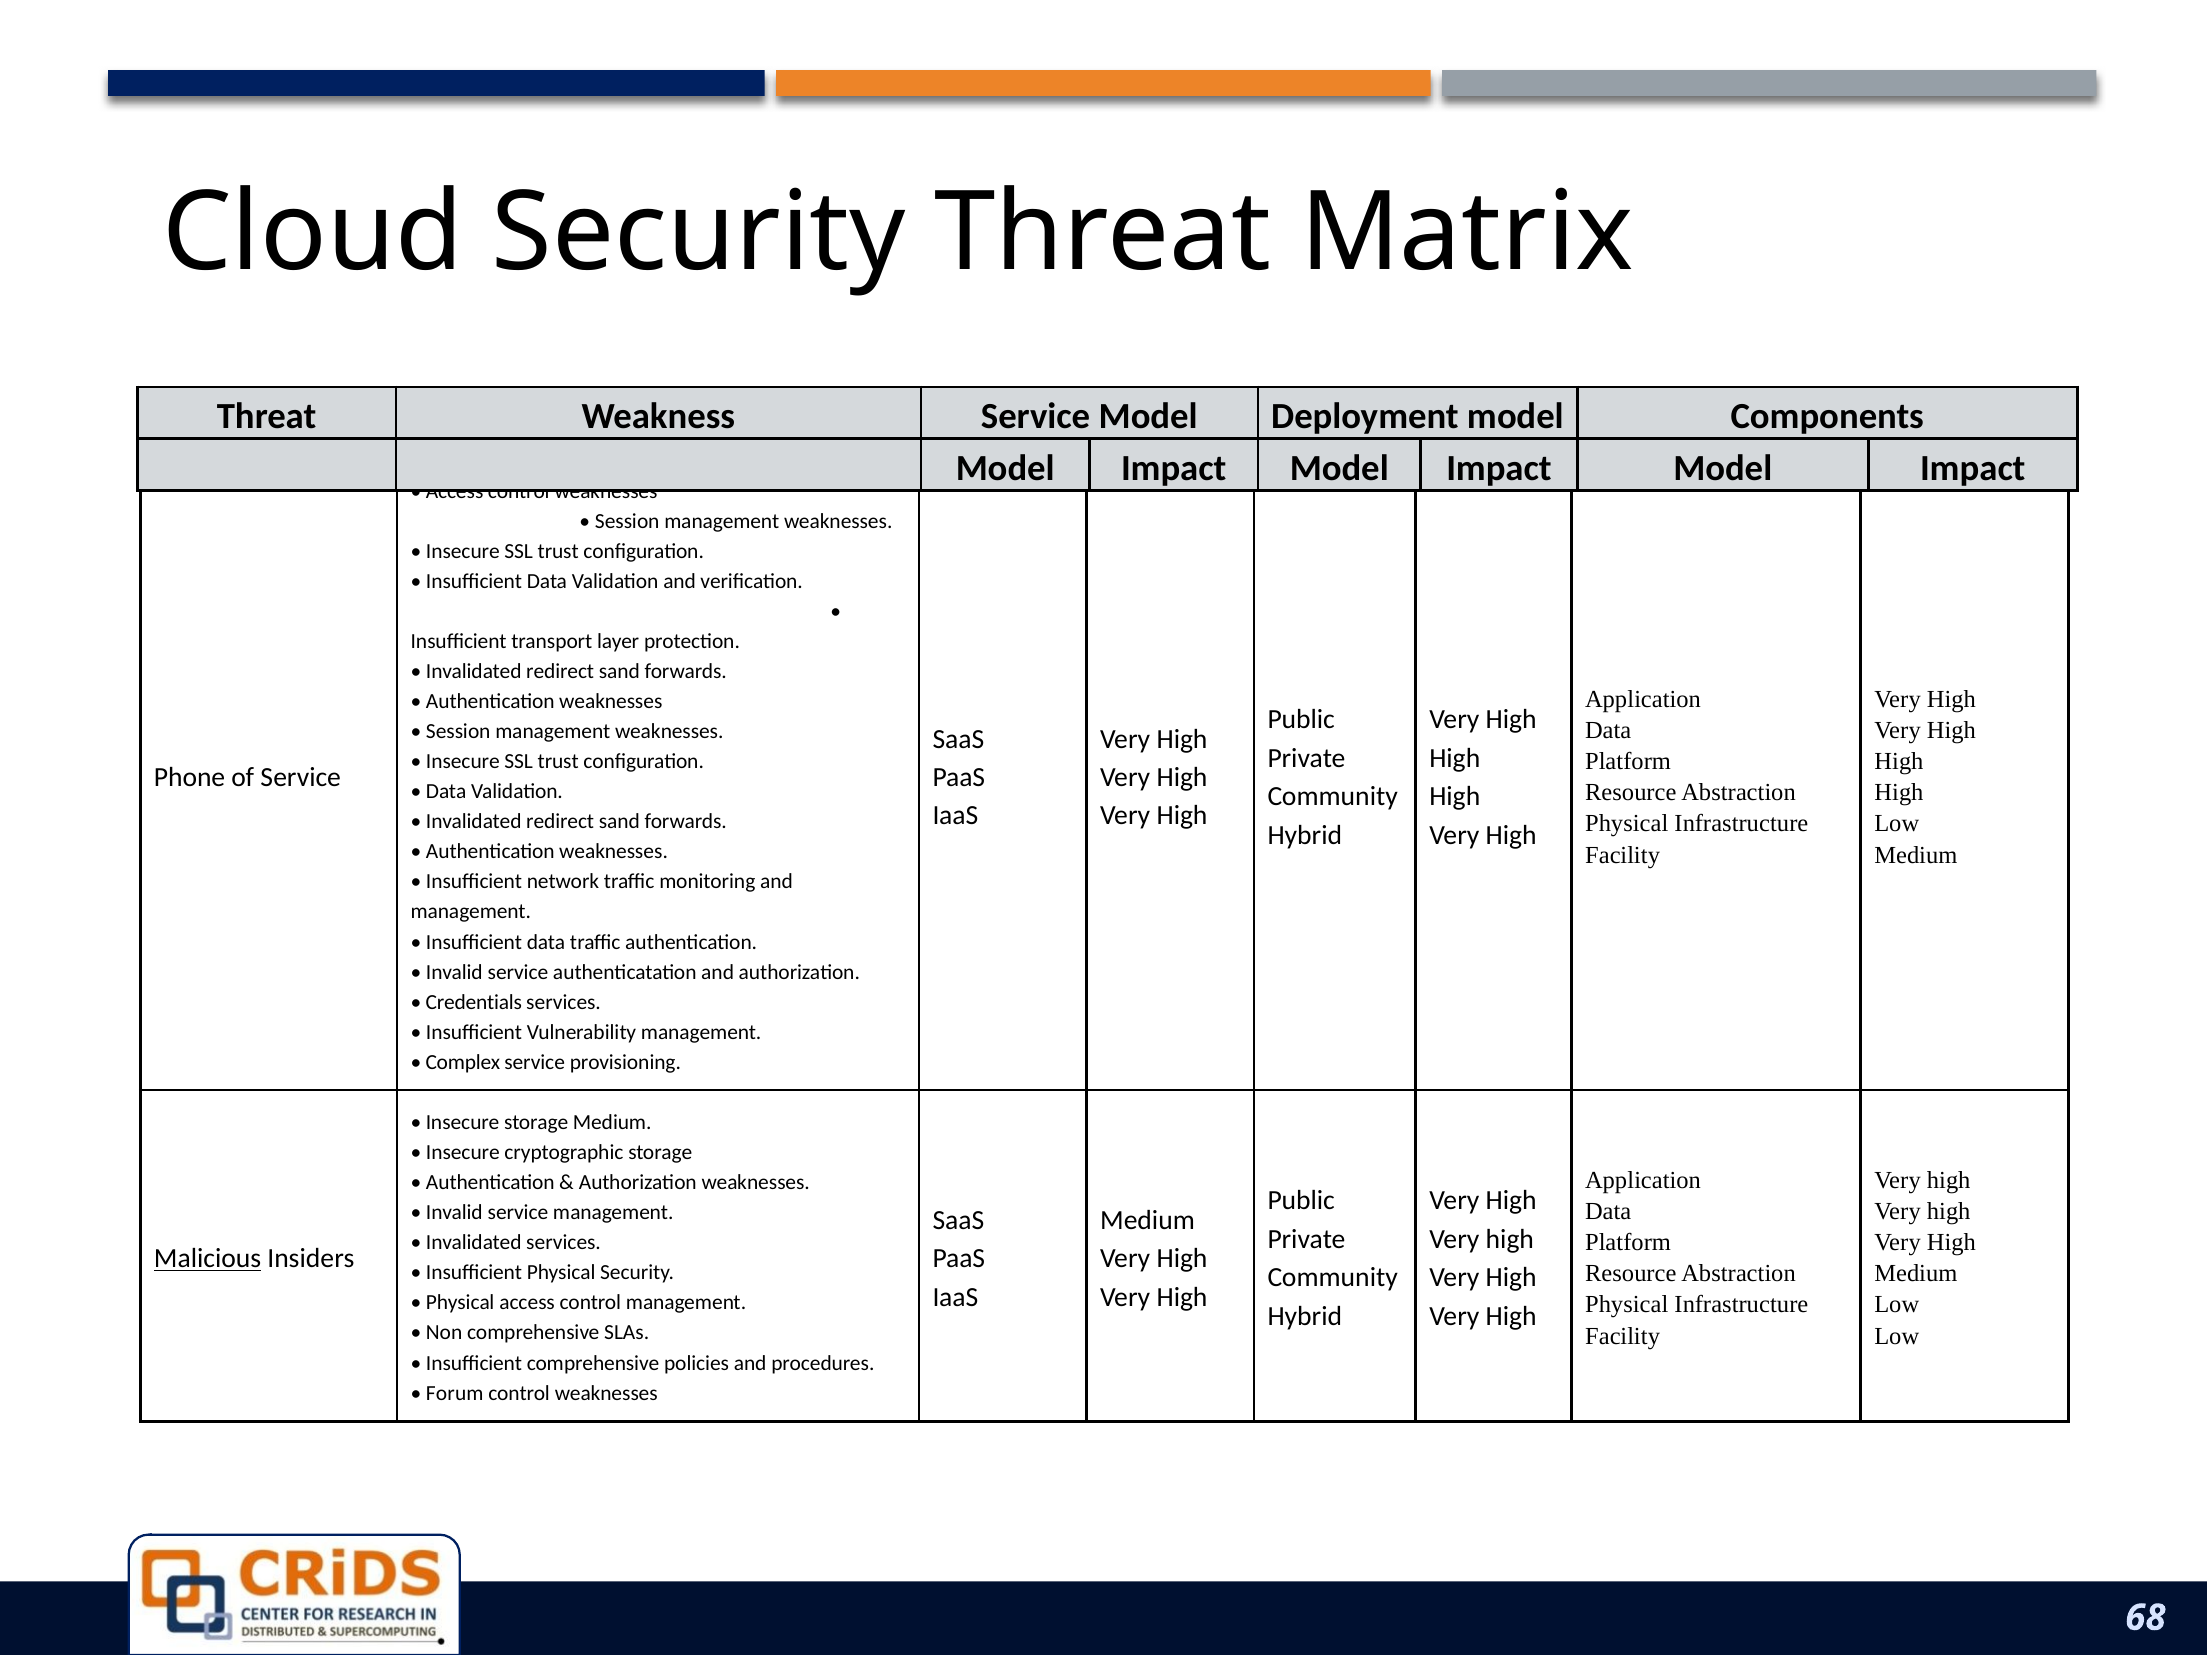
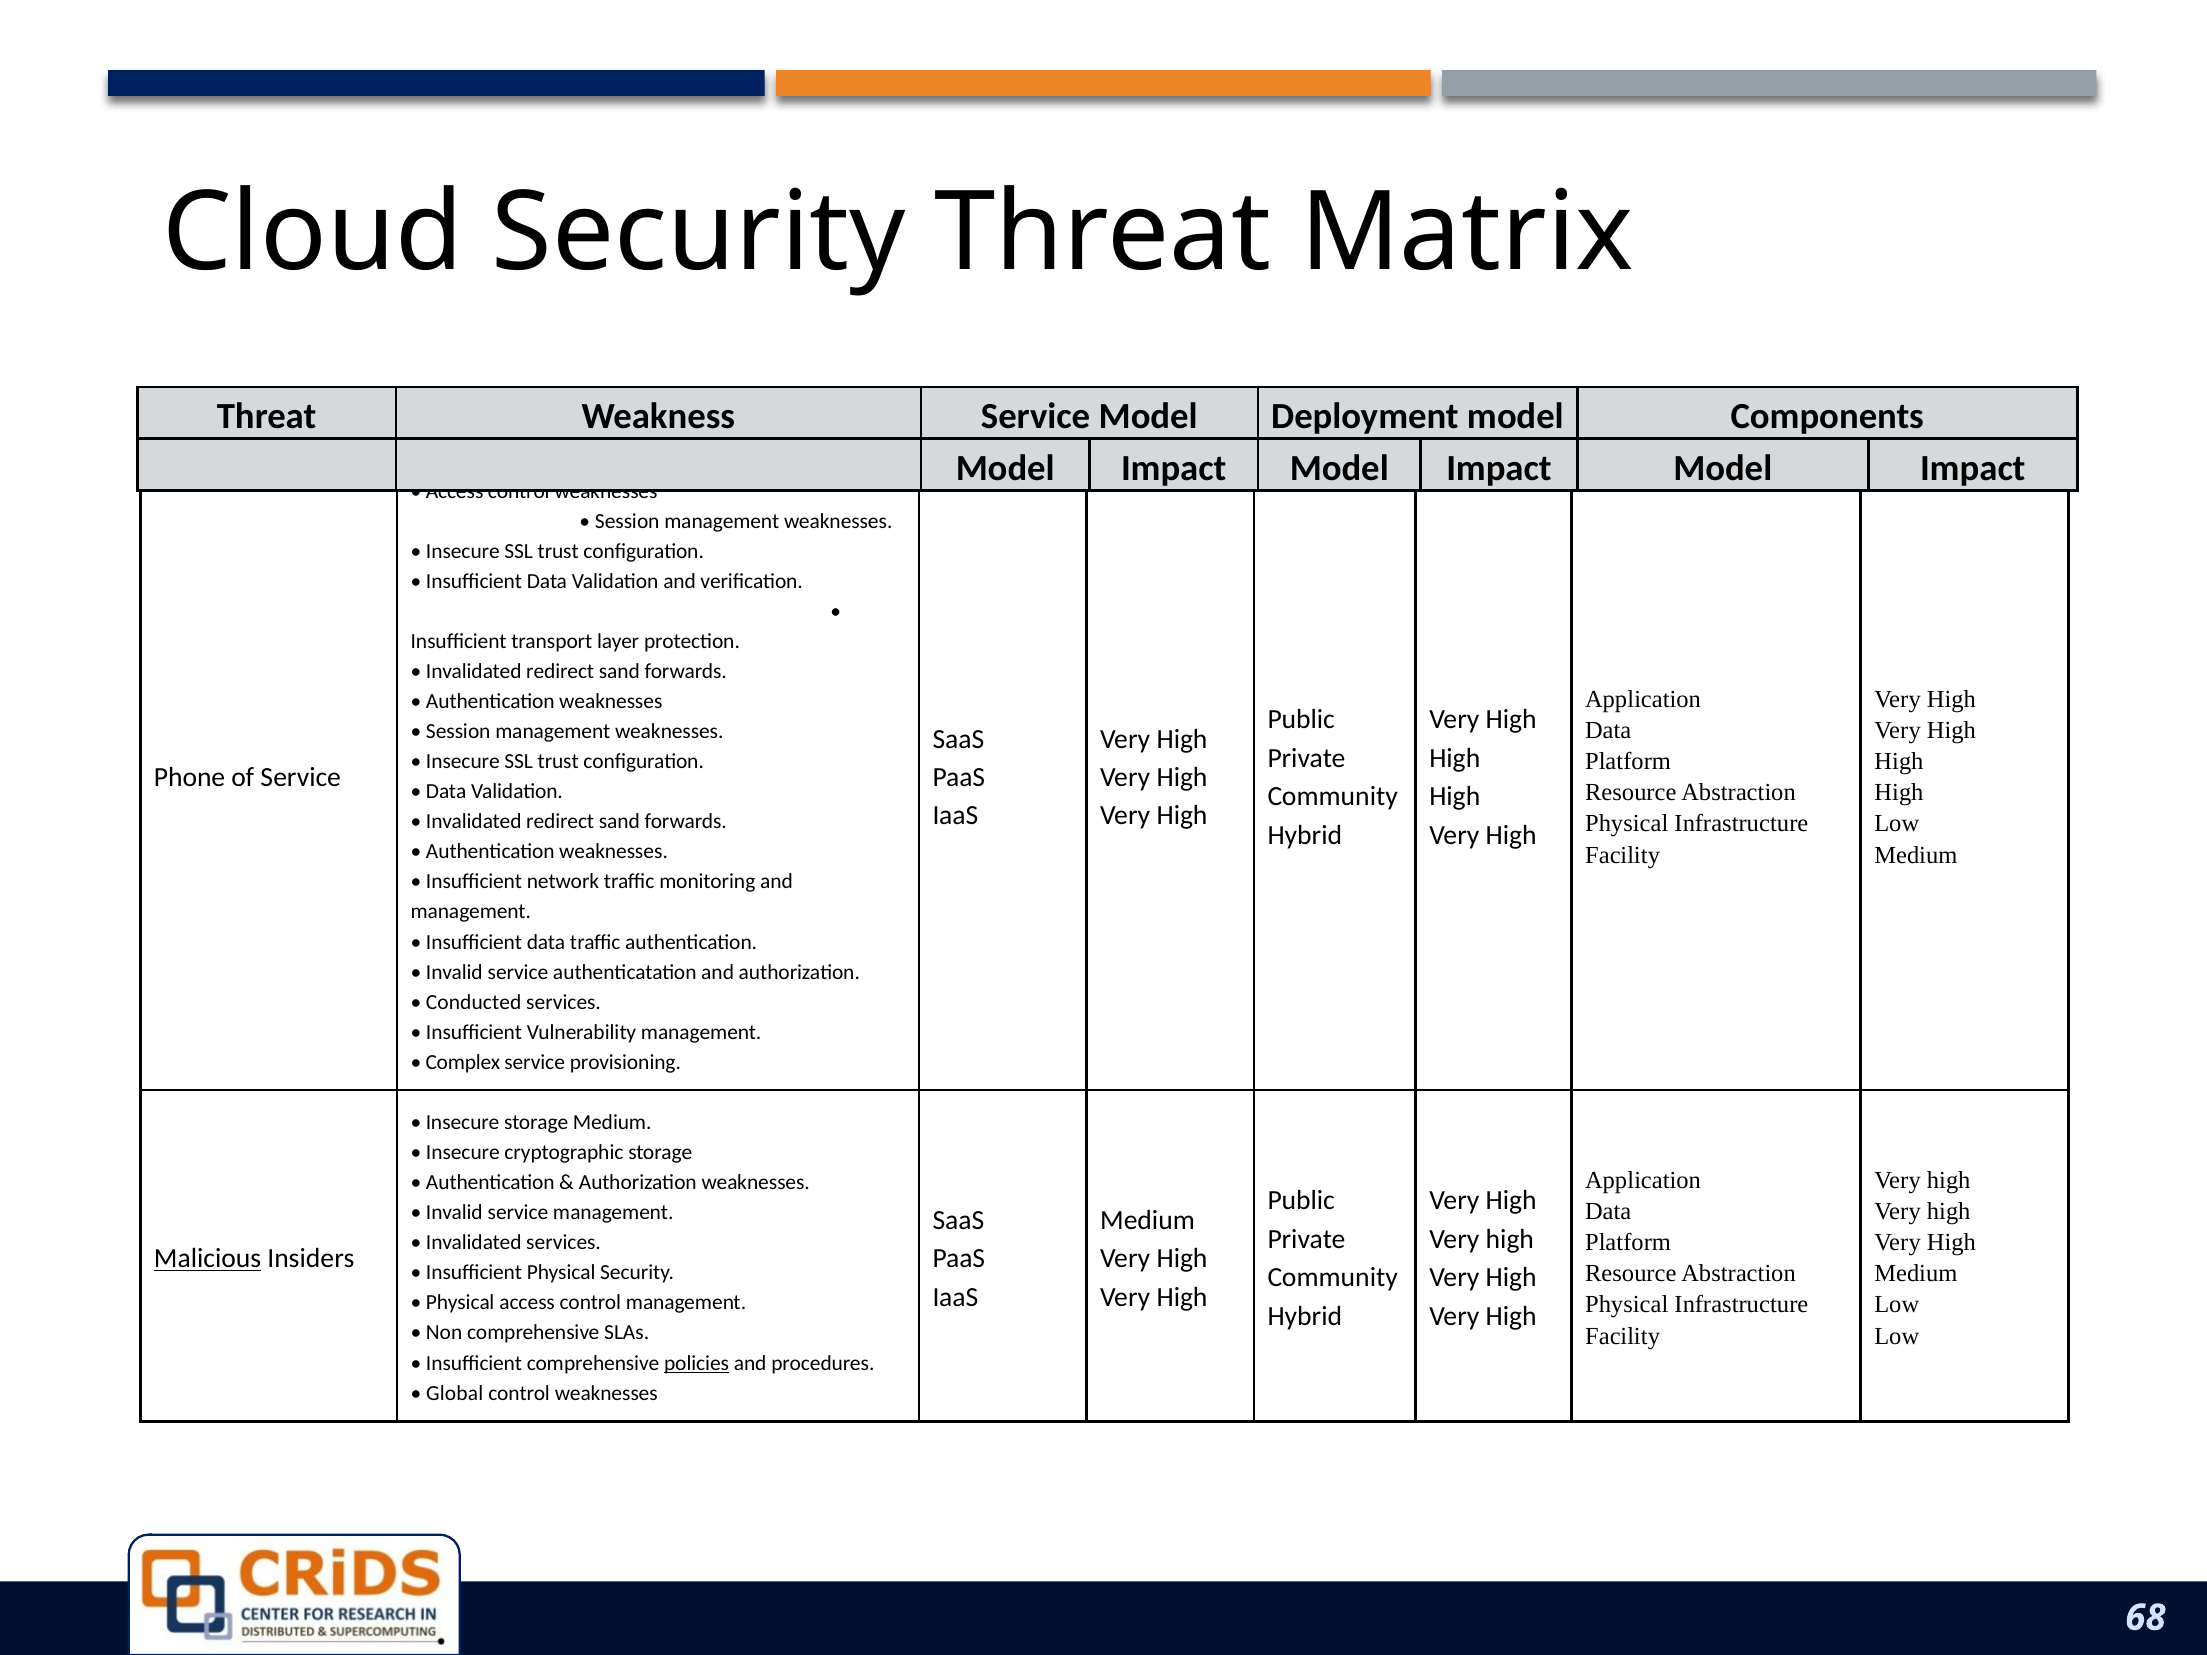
Credentials: Credentials -> Conducted (474, 1002)
policies underline: none -> present (697, 1363)
Forum: Forum -> Global (455, 1393)
